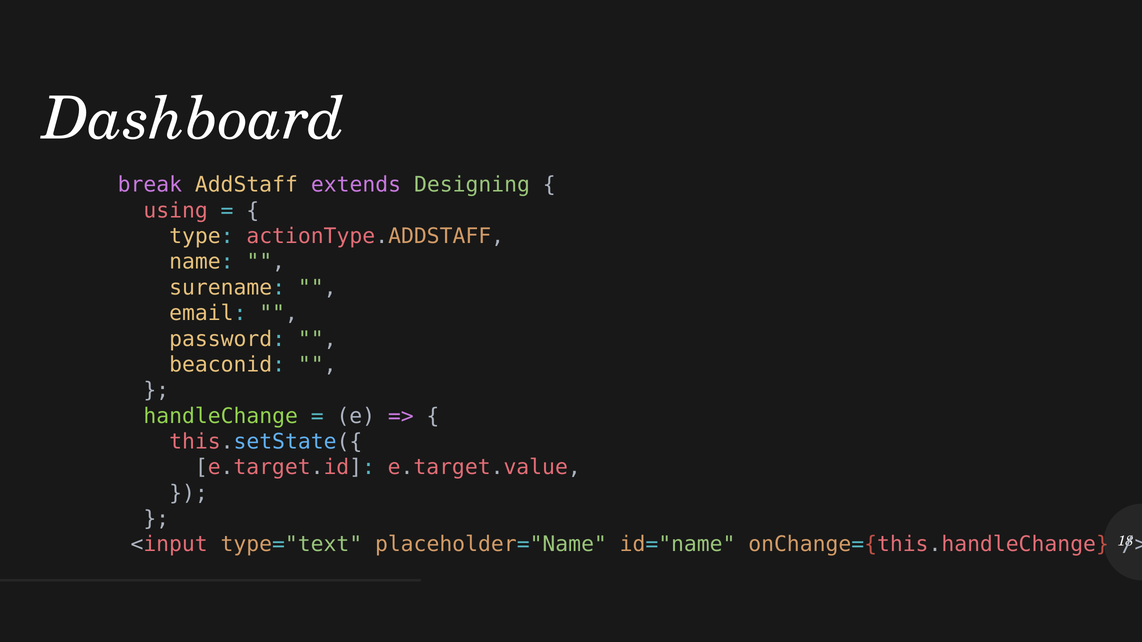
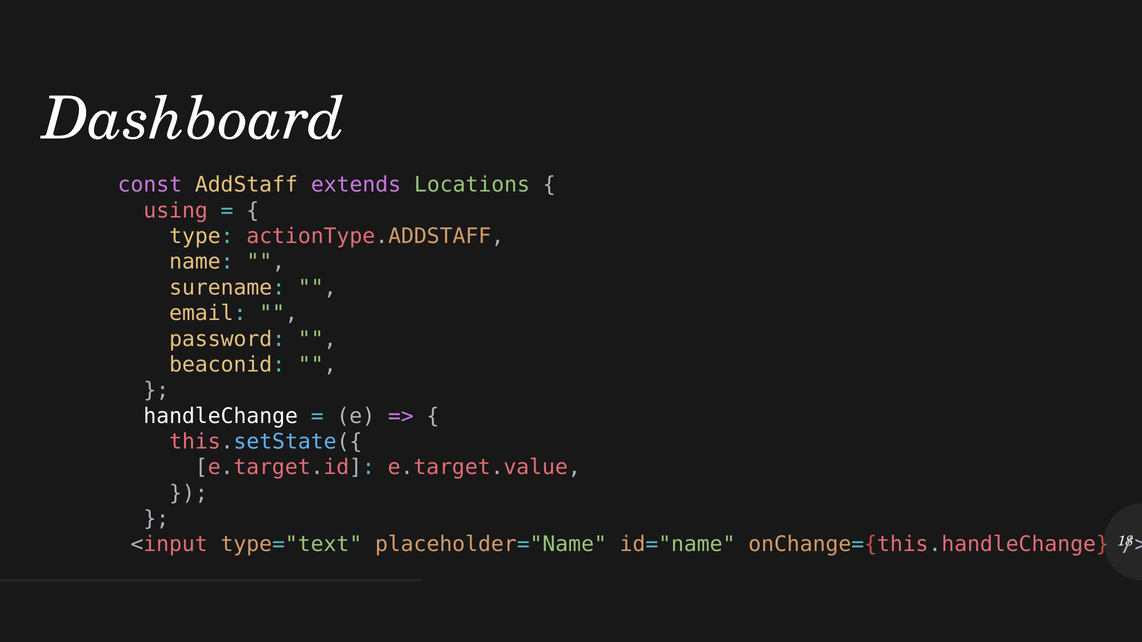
break: break -> const (150, 185)
Designing: Designing -> Locations (472, 185)
handleChange colour: light green -> white (221, 416)
